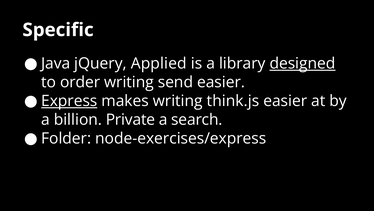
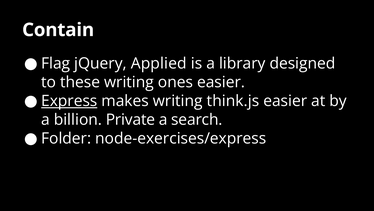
Specific: Specific -> Contain (58, 30)
Java: Java -> Flag (56, 63)
designed underline: present -> none (302, 63)
order: order -> these (80, 82)
send: send -> ones (175, 82)
